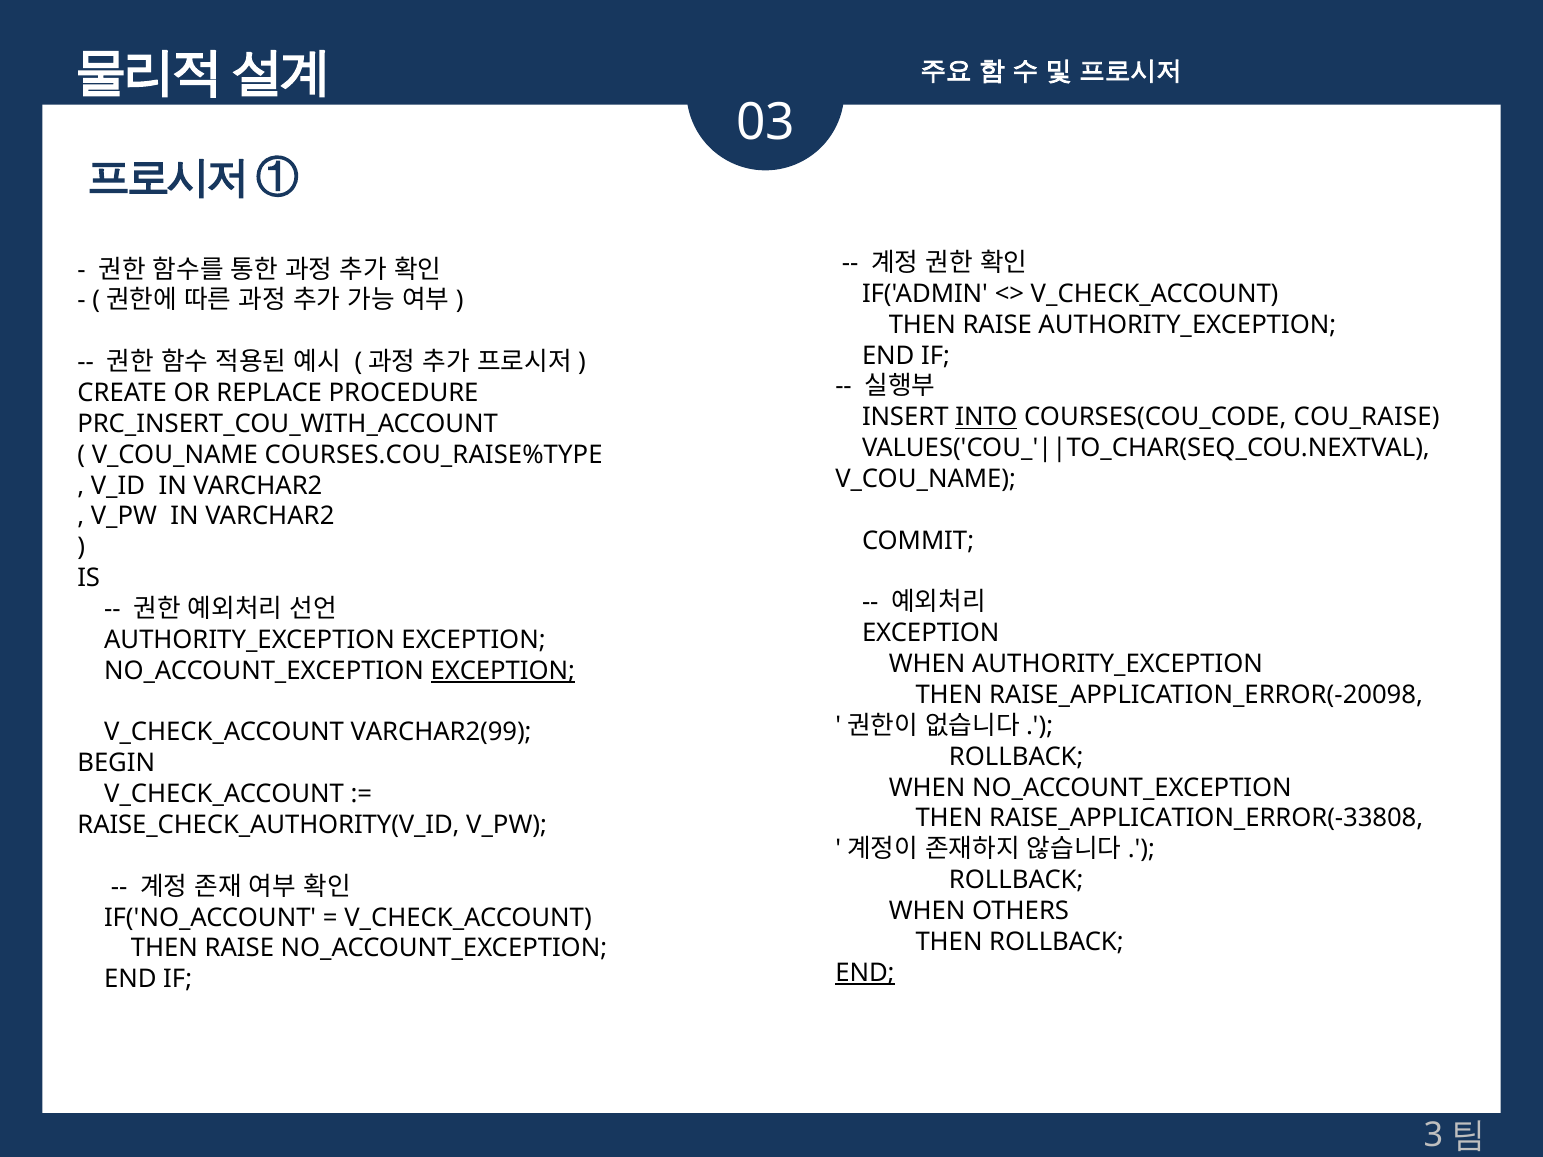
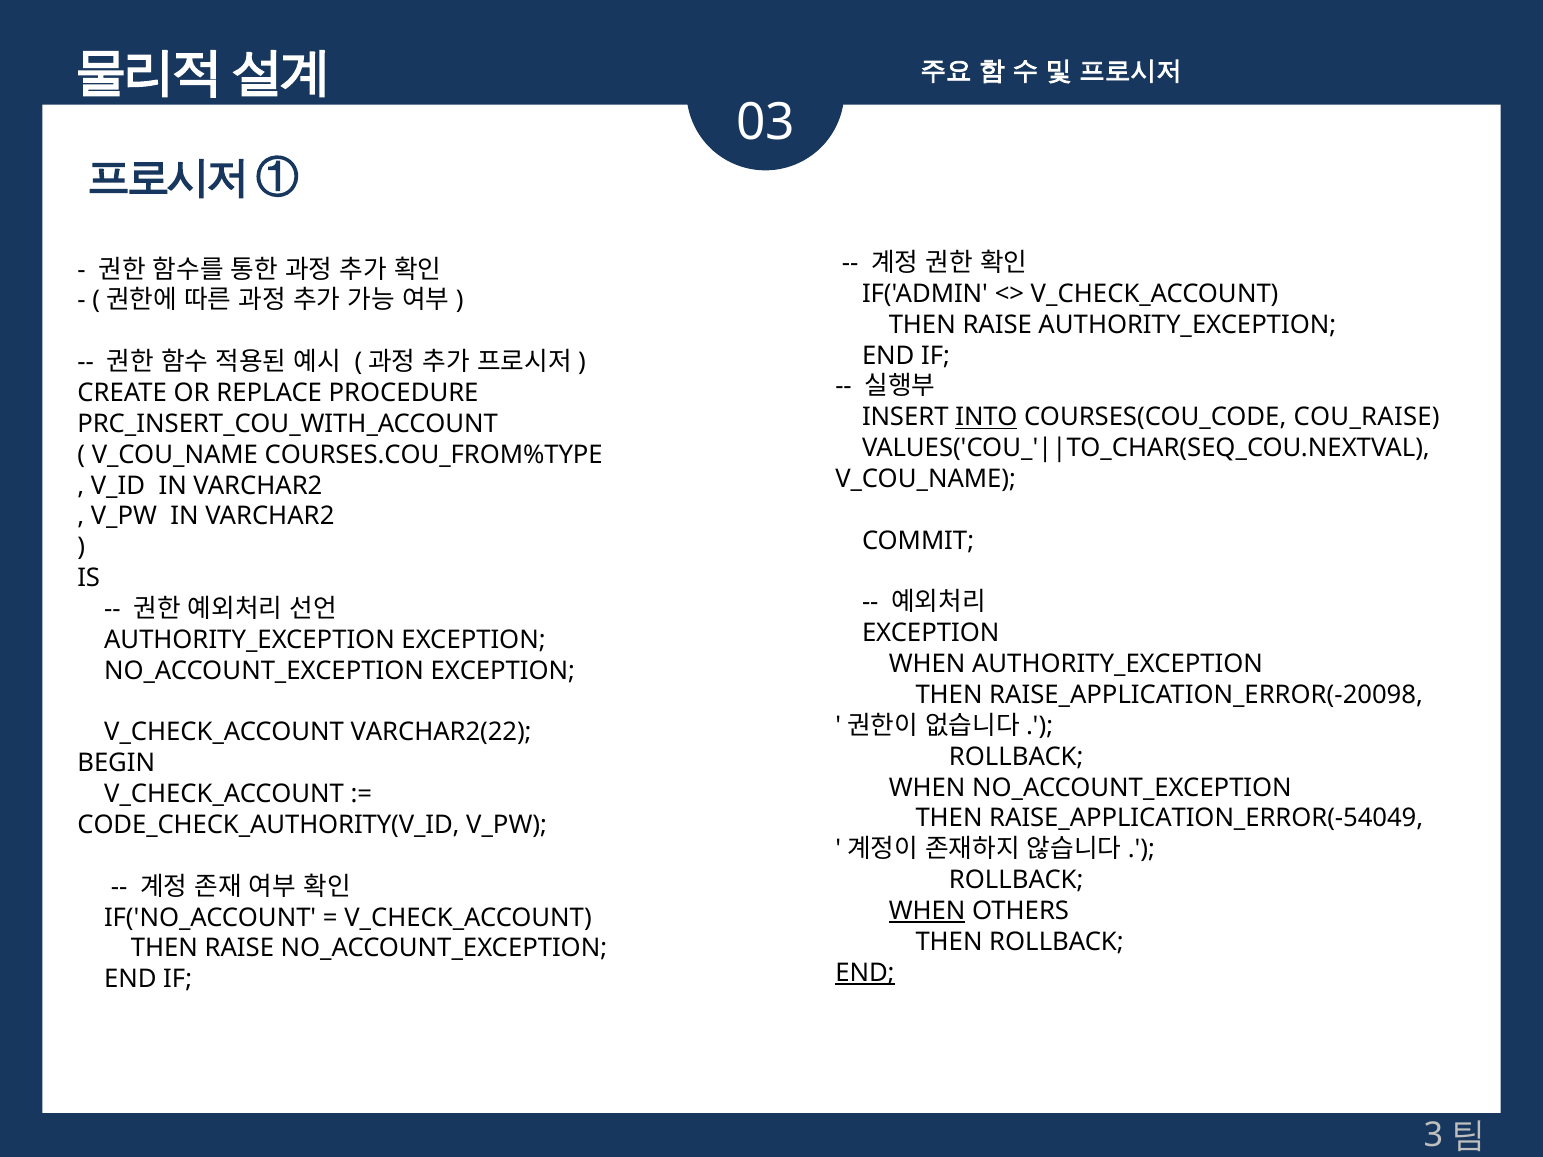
COURSES.COU_RAISE%TYPE: COURSES.COU_RAISE%TYPE -> COURSES.COU_FROM%TYPE (434, 455)
EXCEPTION underline: present -> none (503, 671)
VARCHAR2(99: VARCHAR2(99 -> VARCHAR2(22 (441, 733)
RAISE_APPLICATION_ERROR(-33808: RAISE_APPLICATION_ERROR(-33808 -> RAISE_APPLICATION_ERROR(-54049 (1206, 819)
RAISE_CHECK_AUTHORITY(V_ID: RAISE_CHECK_AUTHORITY(V_ID -> CODE_CHECK_AUTHORITY(V_ID (268, 825)
WHEN underline: none -> present (927, 911)
